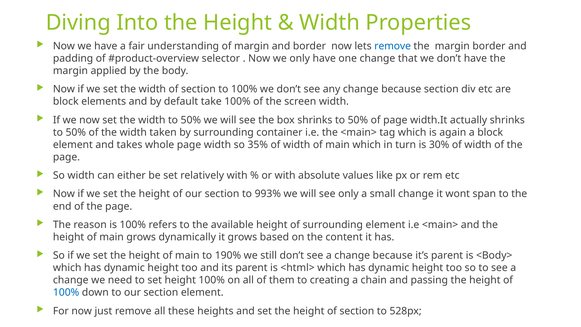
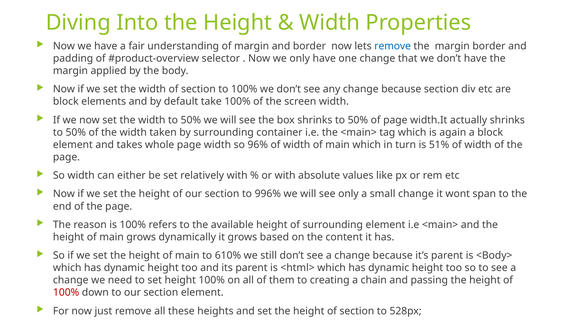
35%: 35% -> 96% (258, 145)
30%: 30% -> 51% (439, 145)
993%: 993% -> 996% (268, 194)
190%: 190% -> 610% (228, 255)
100% colour: blue -> red (66, 292)
